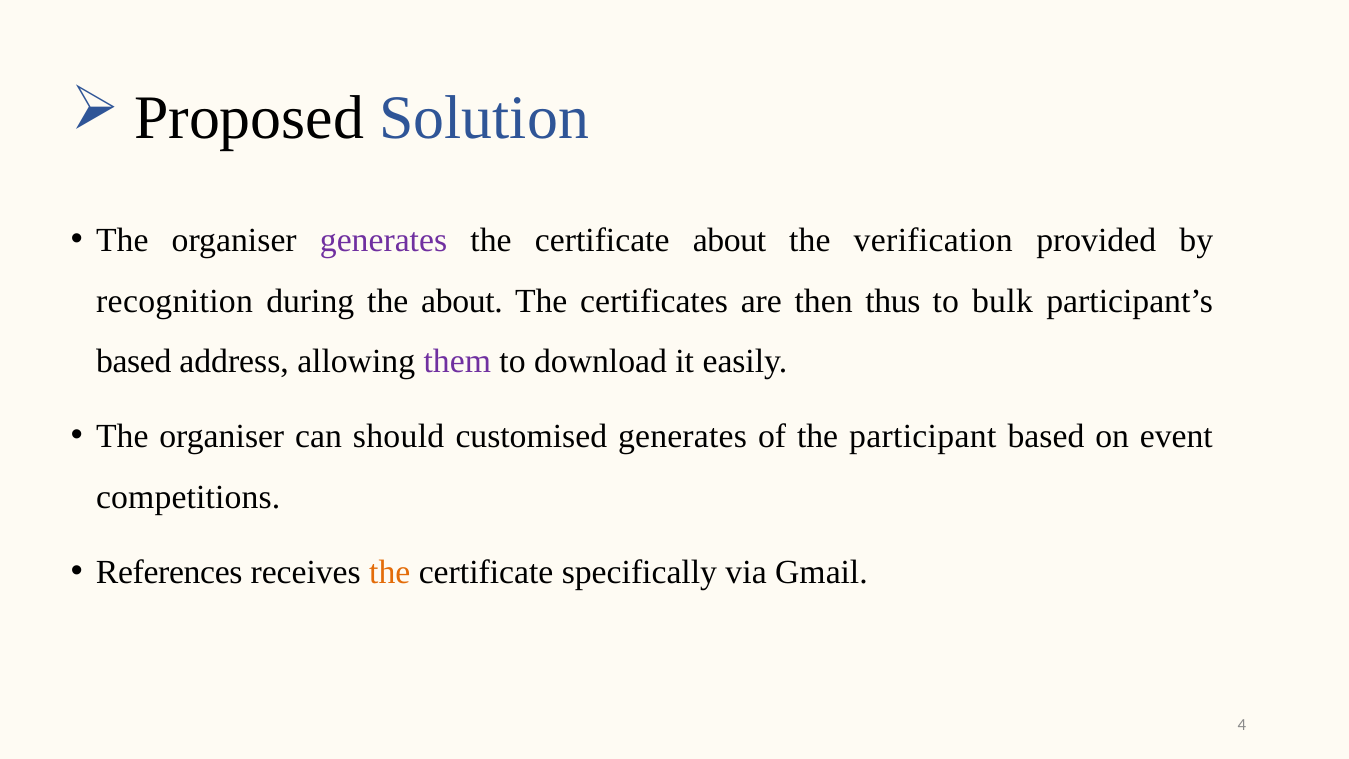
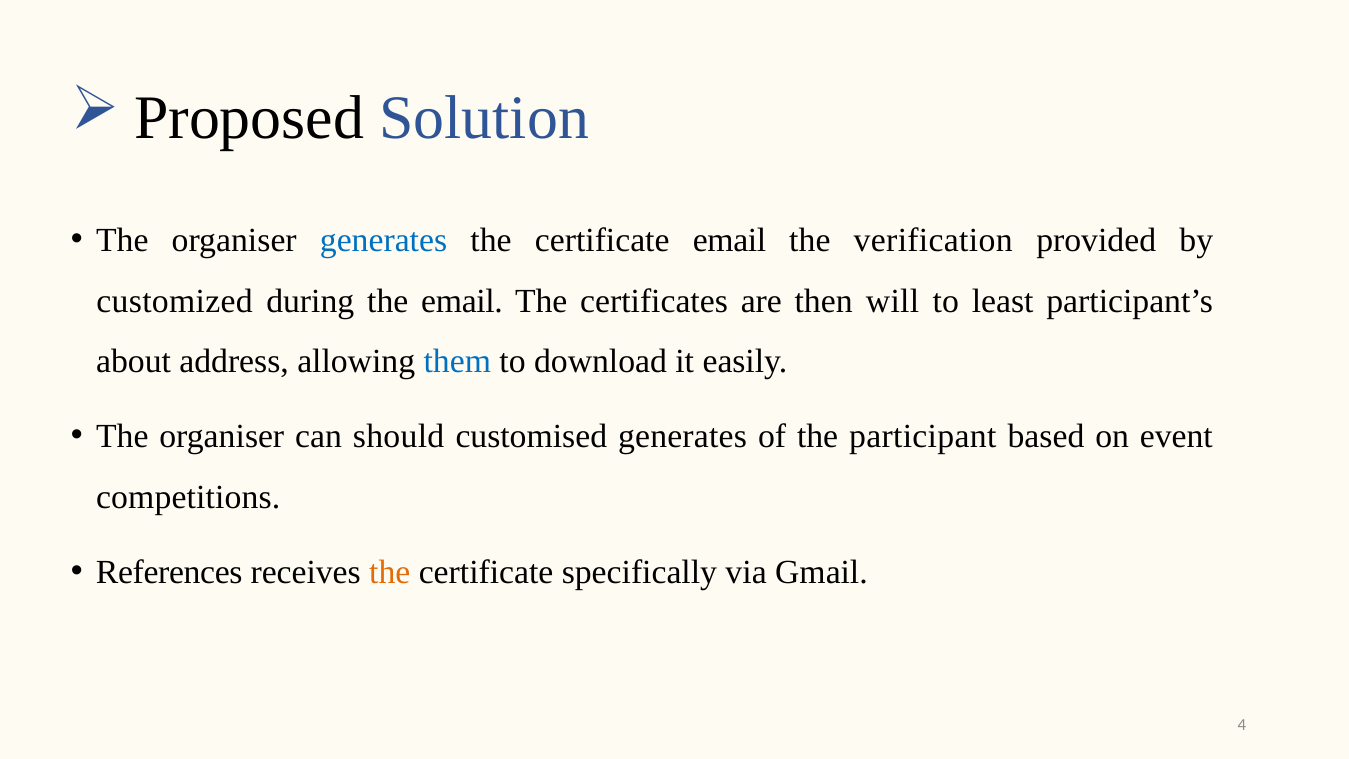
generates colour: purple -> blue (384, 240)
certificate about: about -> email (730, 240)
recognition: recognition -> customized (175, 301)
the about: about -> email (462, 301)
thus: thus -> will (893, 301)
bulk: bulk -> least (1003, 301)
based: based -> about (134, 361)
them colour: purple -> blue (457, 361)
